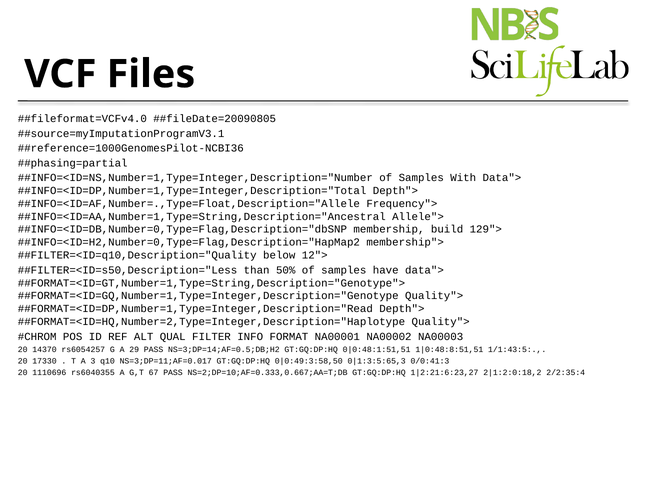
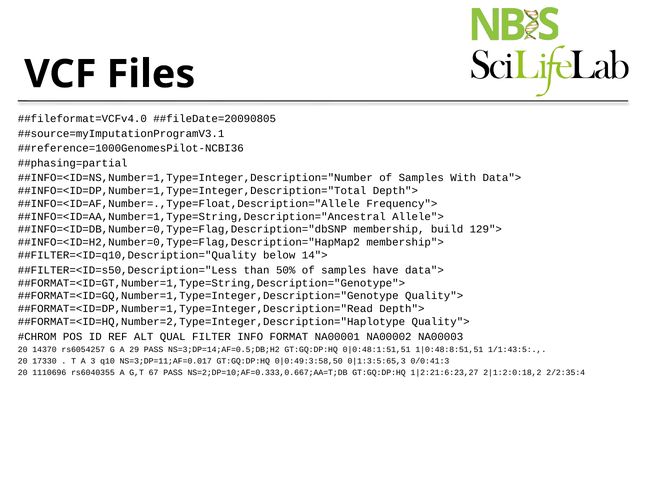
12">: 12"> -> 14"> (315, 255)
